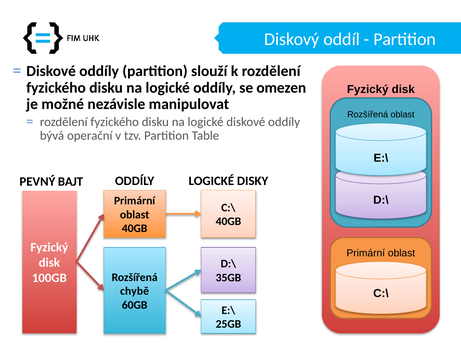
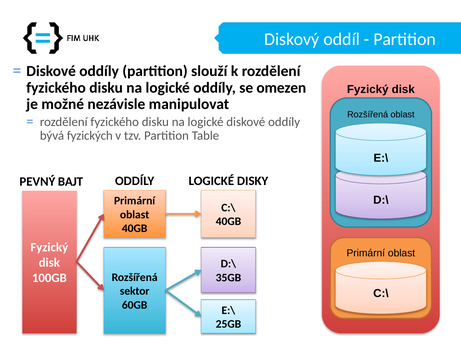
operační: operační -> fyzických (90, 136)
chybě: chybě -> sektor (135, 292)
